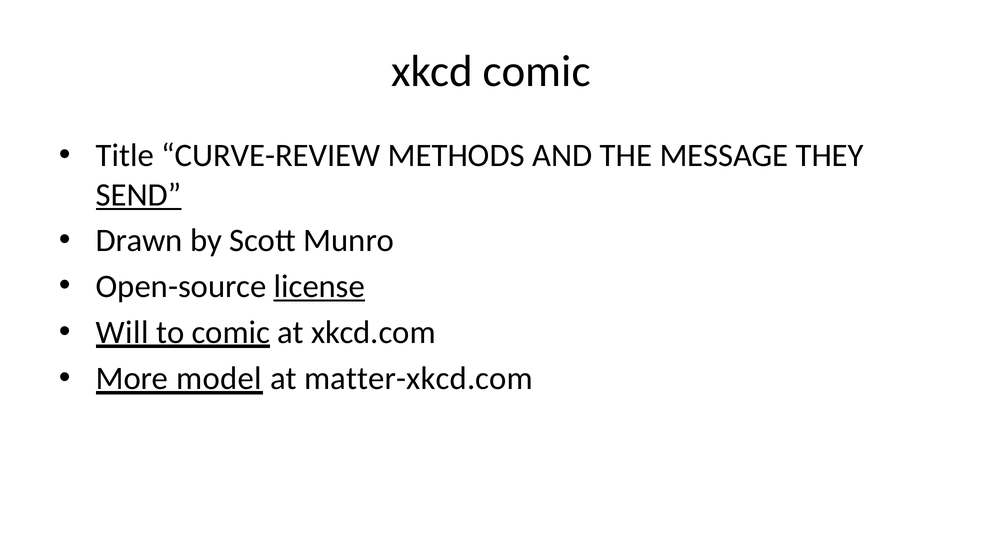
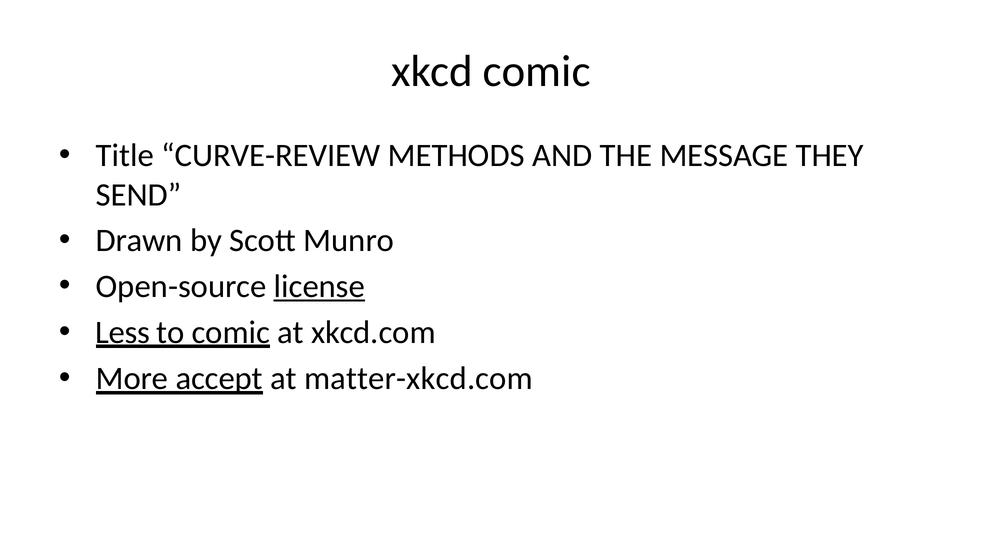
SEND underline: present -> none (139, 195)
Will: Will -> Less (123, 332)
model: model -> accept (219, 379)
